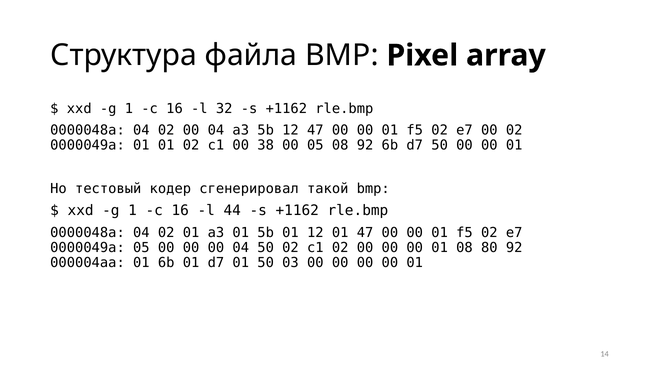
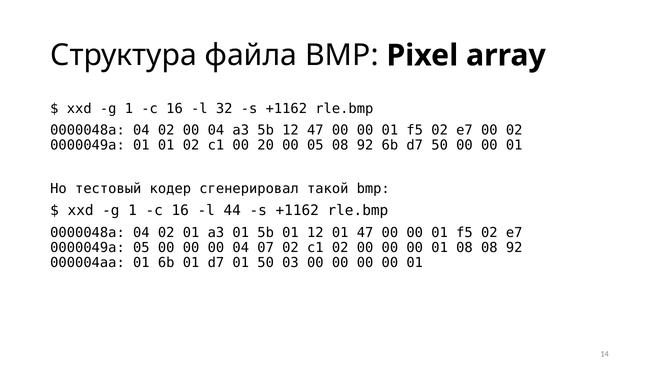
38: 38 -> 20 (266, 145)
04 50: 50 -> 07 (266, 247)
08 80: 80 -> 08 (489, 247)
